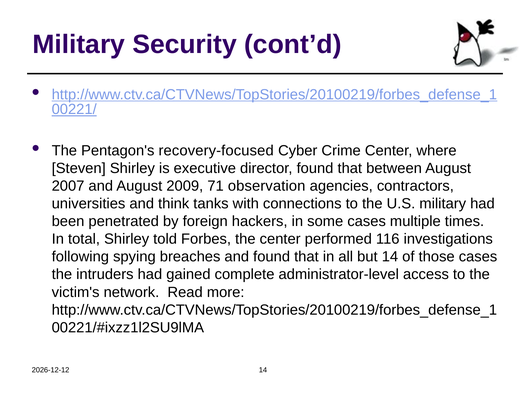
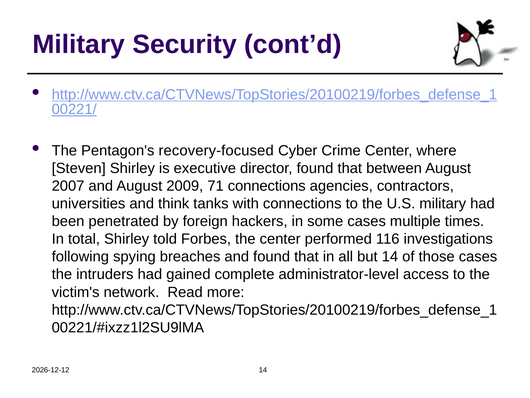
71 observation: observation -> connections (267, 186)
